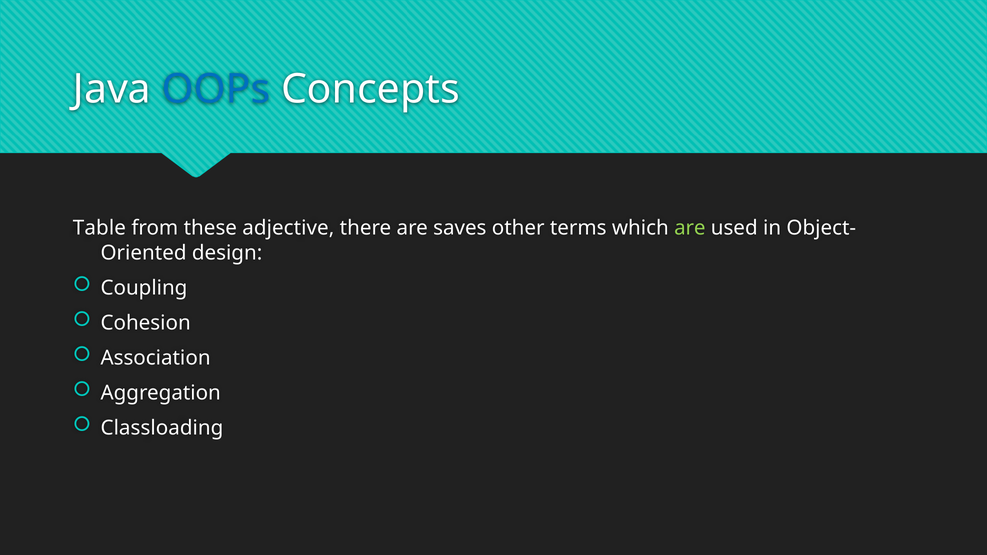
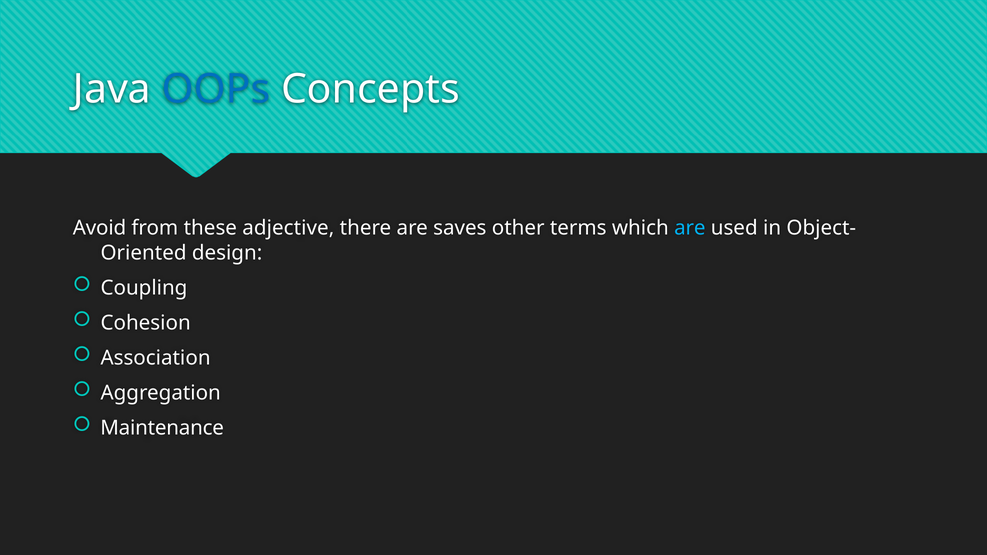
Table: Table -> Avoid (100, 228)
are colour: light green -> light blue (690, 228)
Classloading: Classloading -> Maintenance (162, 428)
